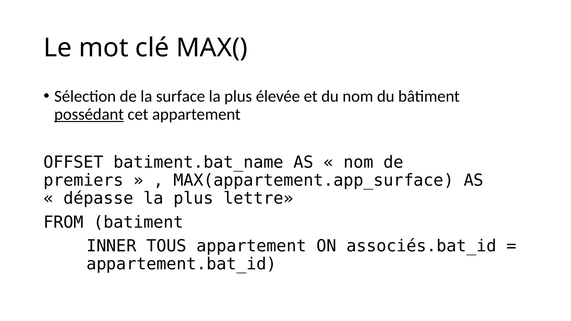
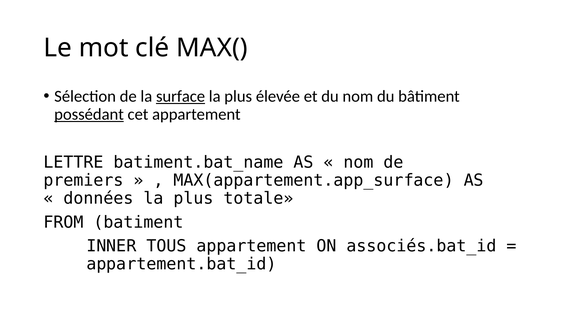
surface underline: none -> present (181, 97)
OFFSET: OFFSET -> LETTRE (74, 162)
dépasse: dépasse -> données (99, 198)
lettre: lettre -> totale (259, 198)
